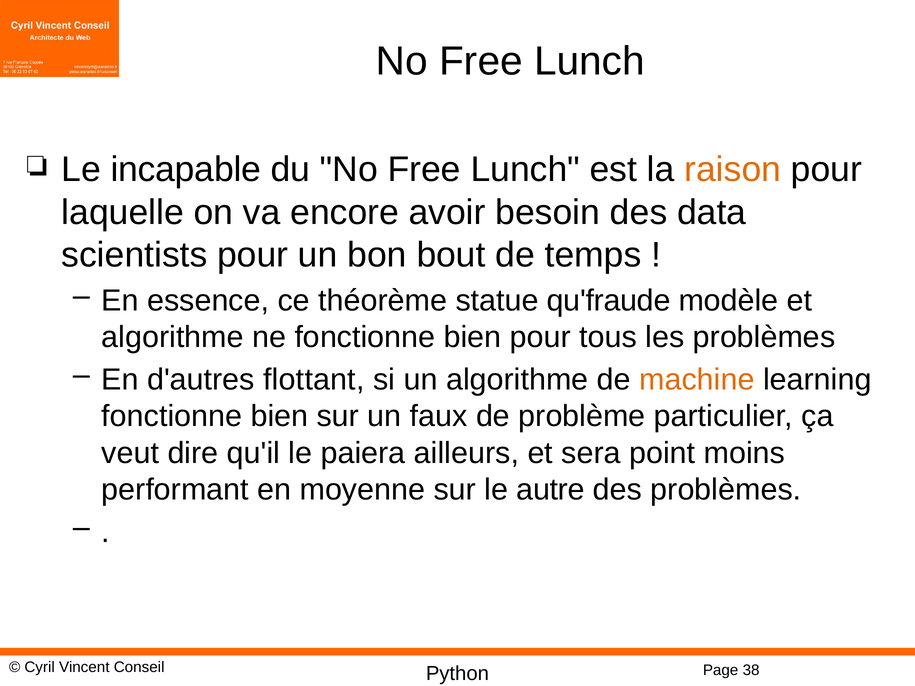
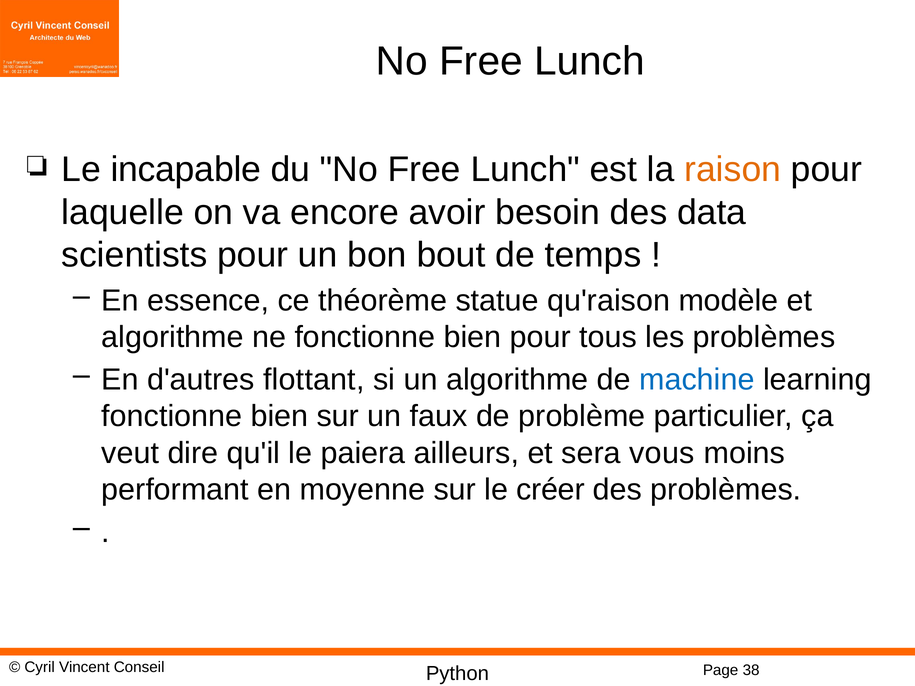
qu'fraude: qu'fraude -> qu'raison (609, 301)
machine colour: orange -> blue (697, 380)
point: point -> vous (662, 453)
autre: autre -> créer (551, 490)
